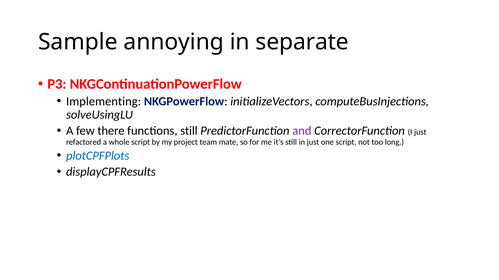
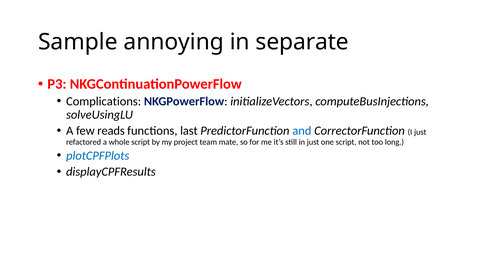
Implementing: Implementing -> Complications (104, 102)
there: there -> reads (111, 131)
functions still: still -> last (189, 131)
and colour: purple -> blue (302, 131)
